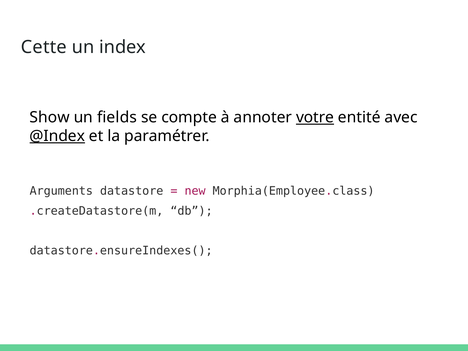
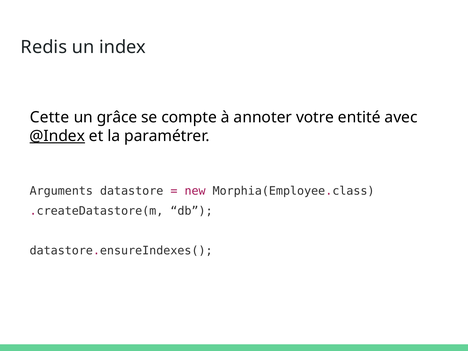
Cette: Cette -> Redis (44, 47)
Show: Show -> Cette (50, 117)
fields: fields -> grâce (117, 117)
votre underline: present -> none (315, 117)
